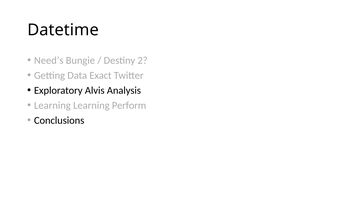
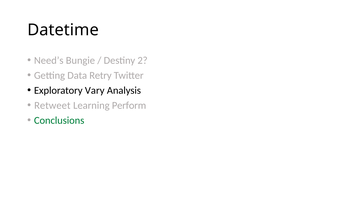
Exact: Exact -> Retry (100, 76)
Alvis: Alvis -> Vary (95, 91)
Learning: Learning -> Retweet (52, 106)
Conclusions colour: black -> green (59, 121)
